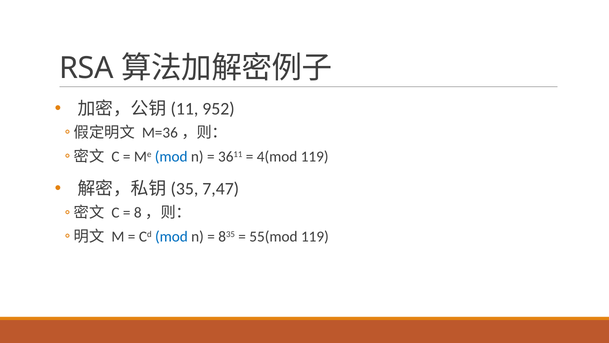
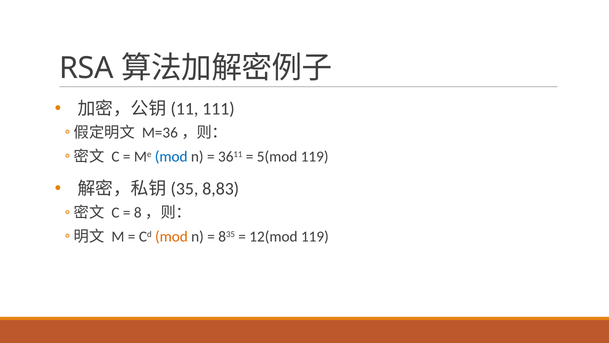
952: 952 -> 111 (218, 109)
4(mod: 4(mod -> 5(mod (277, 156)
7,47: 7,47 -> 8,83 (221, 189)
mod colour: blue -> orange (171, 237)
55(mod: 55(mod -> 12(mod (273, 237)
